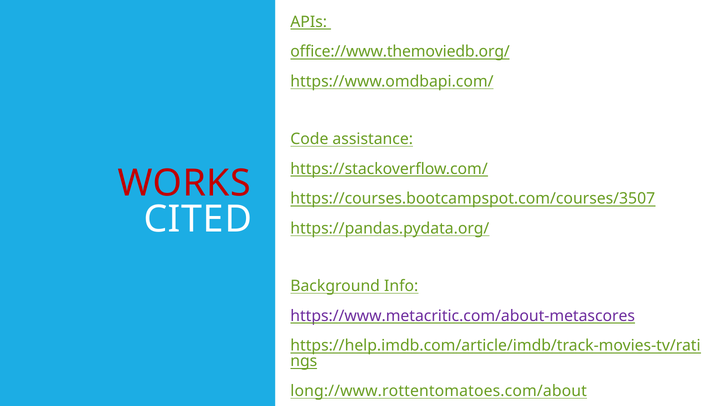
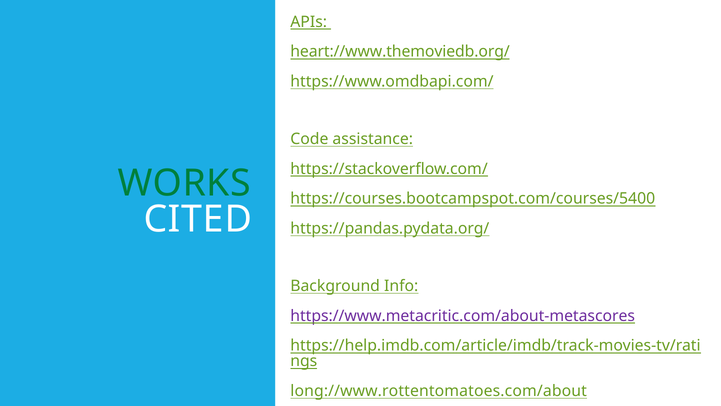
office://www.themoviedb.org/: office://www.themoviedb.org/ -> heart://www.themoviedb.org/ (400, 52)
WORKS colour: red -> green (184, 183)
https://courses.bootcampspot.com/courses/3507: https://courses.bootcampspot.com/courses/3507 -> https://courses.bootcampspot.com/courses/5400 (473, 199)
